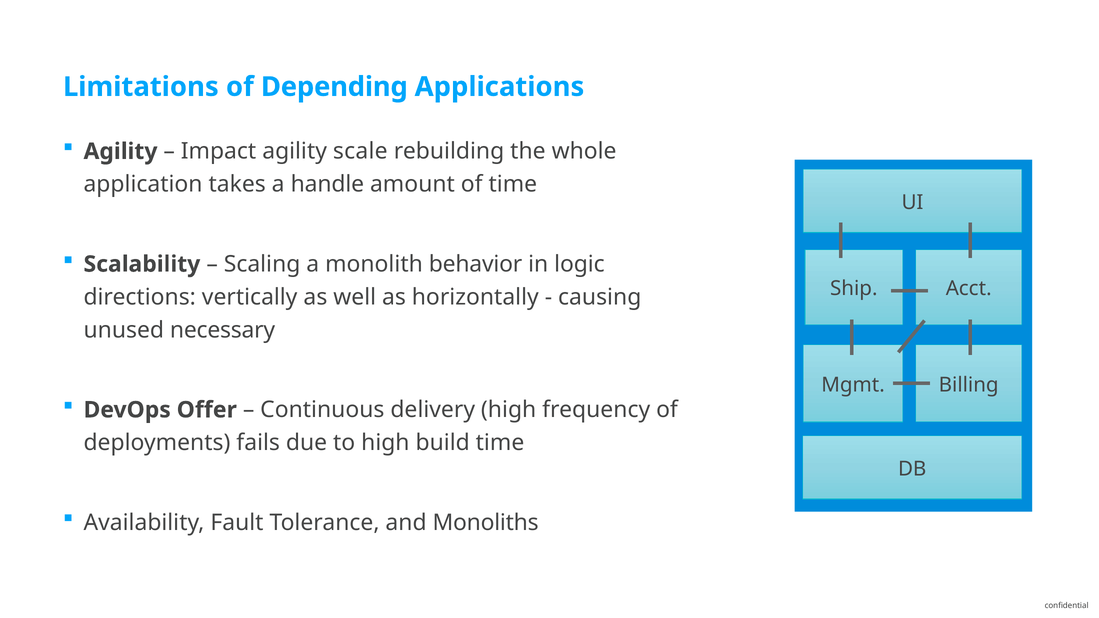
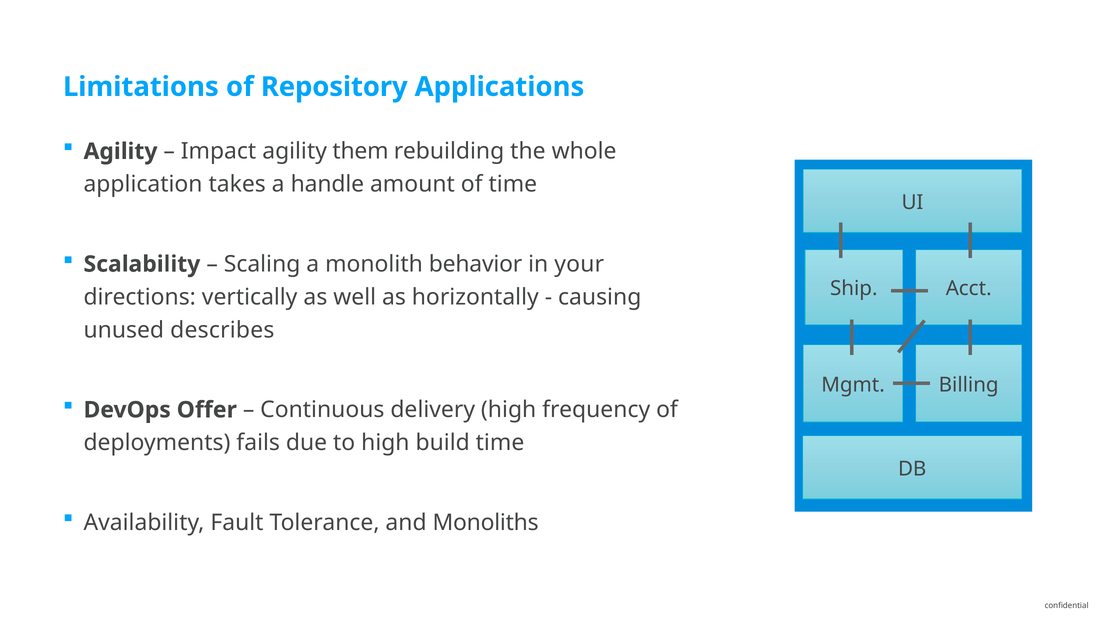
Depending: Depending -> Repository (334, 87)
scale: scale -> them (361, 151)
logic: logic -> your (579, 264)
necessary: necessary -> describes (222, 330)
